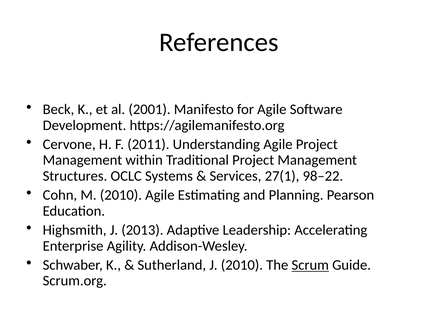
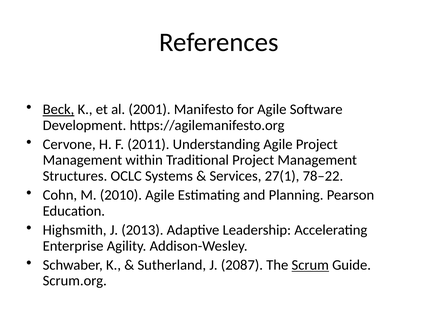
Beck underline: none -> present (59, 110)
98–22: 98–22 -> 78–22 (323, 176)
J 2010: 2010 -> 2087 (242, 265)
